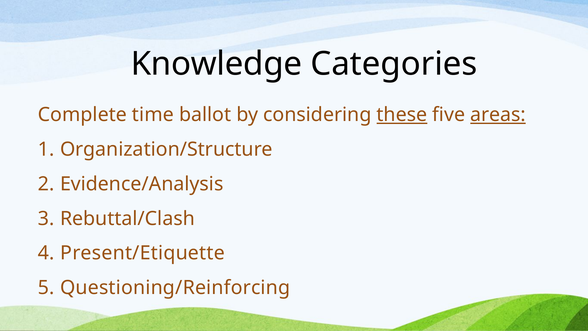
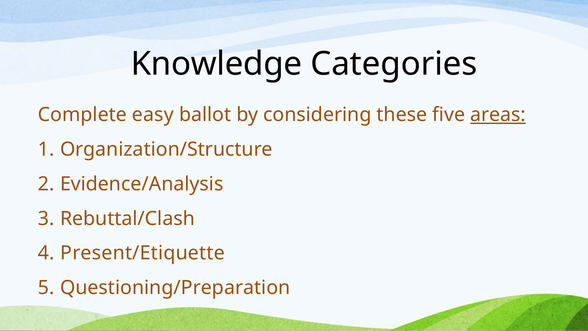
time: time -> easy (153, 115)
these underline: present -> none (402, 115)
Questioning/Reinforcing: Questioning/Reinforcing -> Questioning/Preparation (175, 287)
